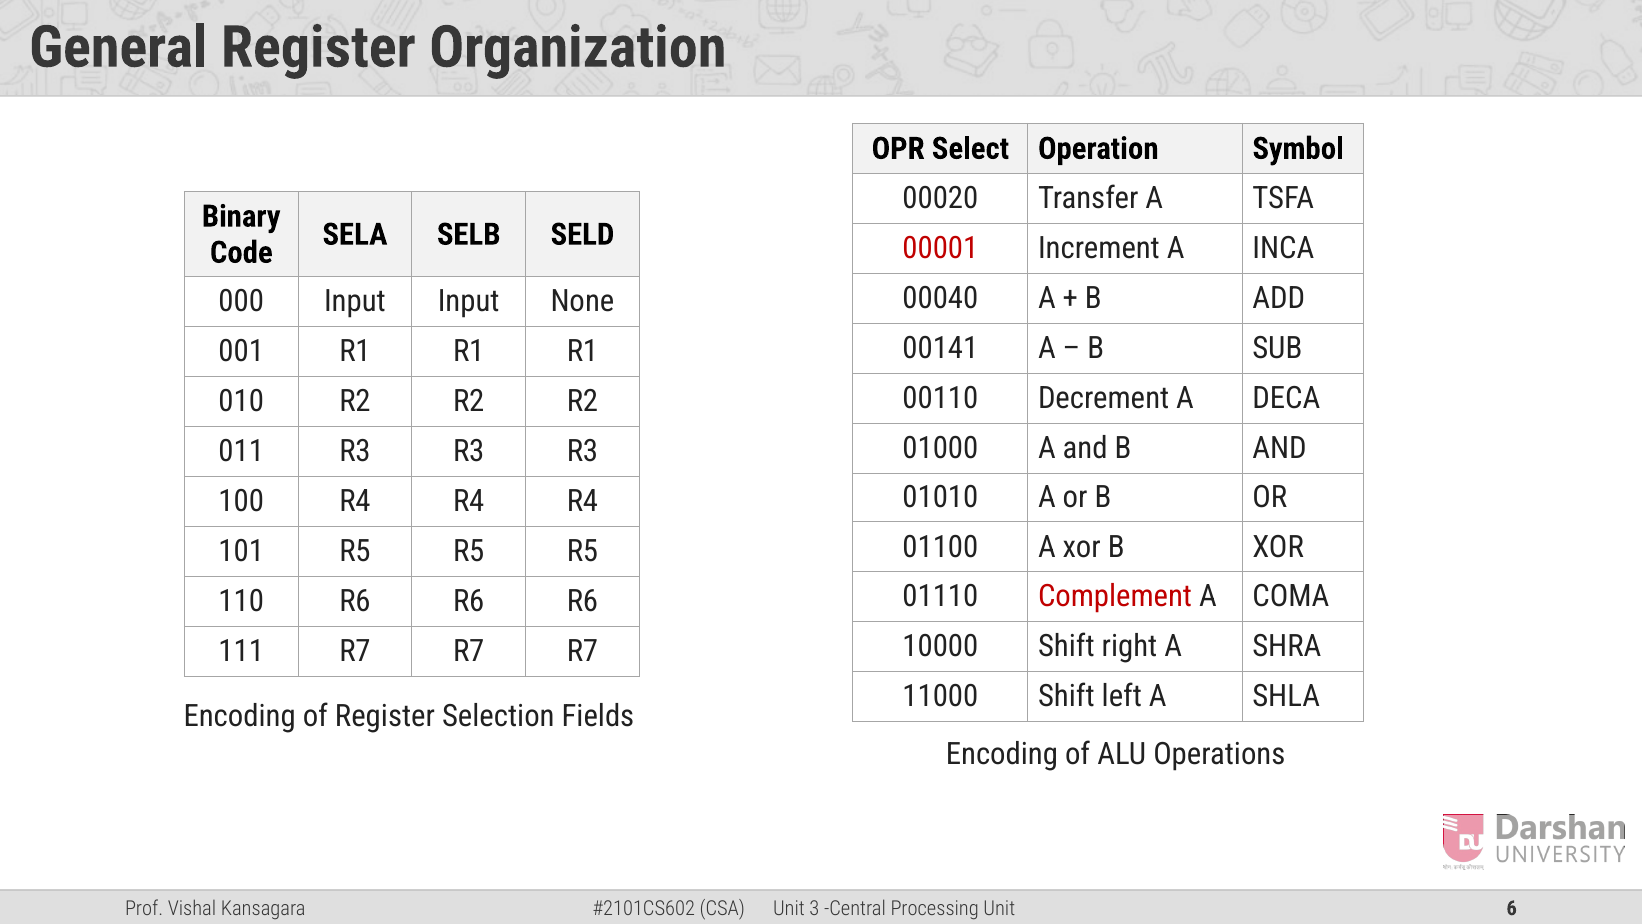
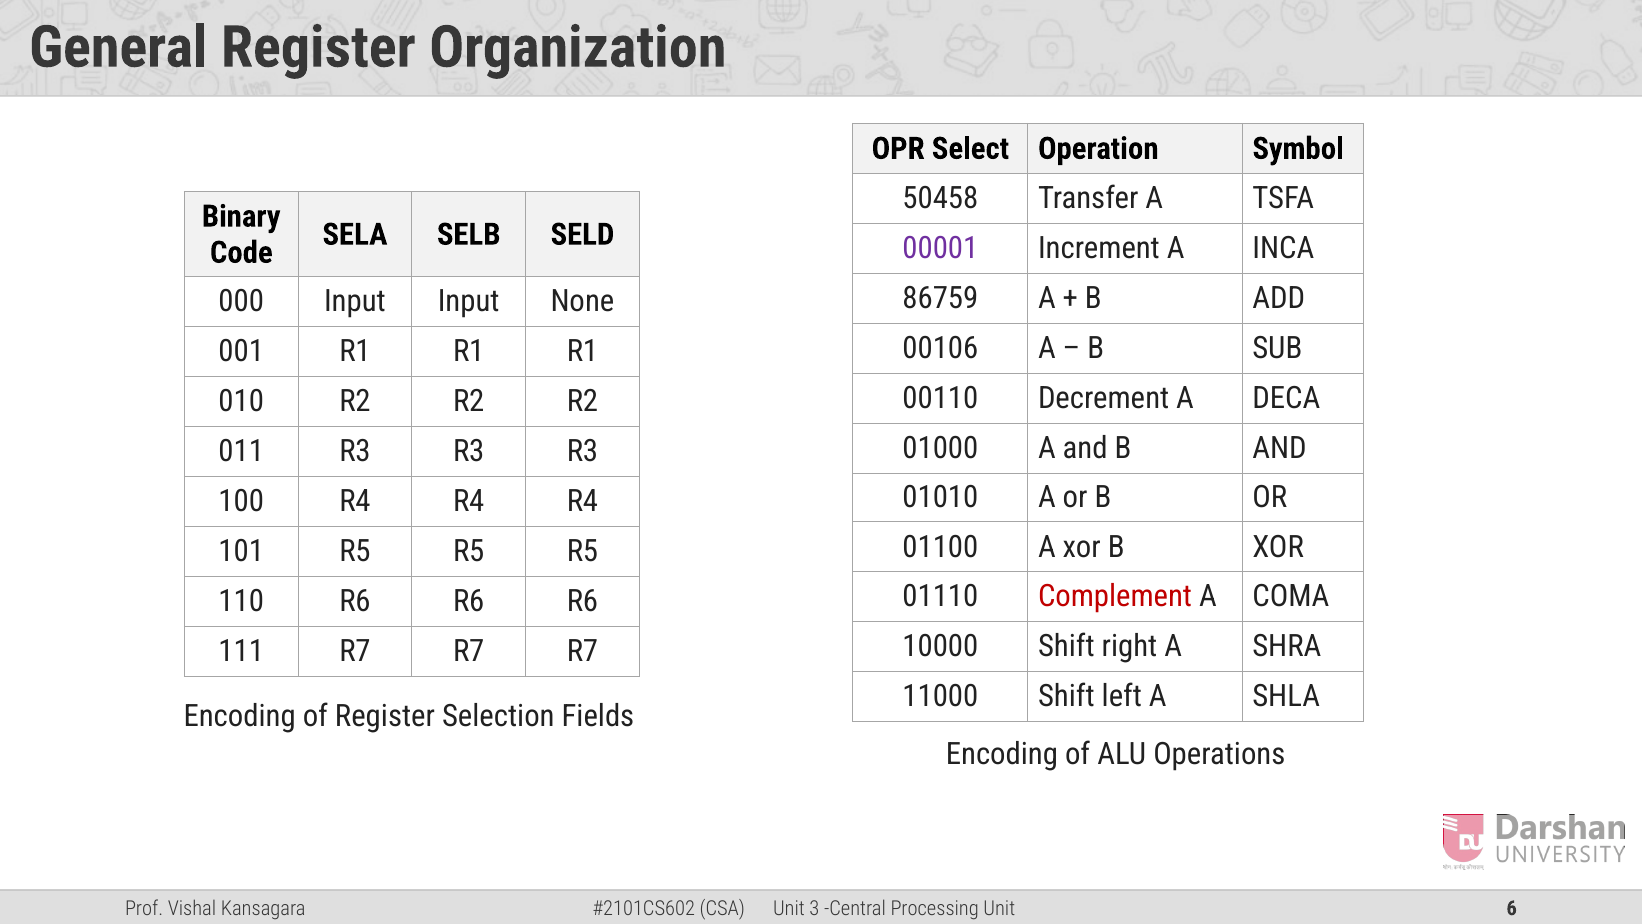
00020: 00020 -> 50458 (940, 199)
00001 colour: red -> purple (940, 248)
00040: 00040 -> 86759 (940, 298)
00141: 00141 -> 00106 (940, 348)
